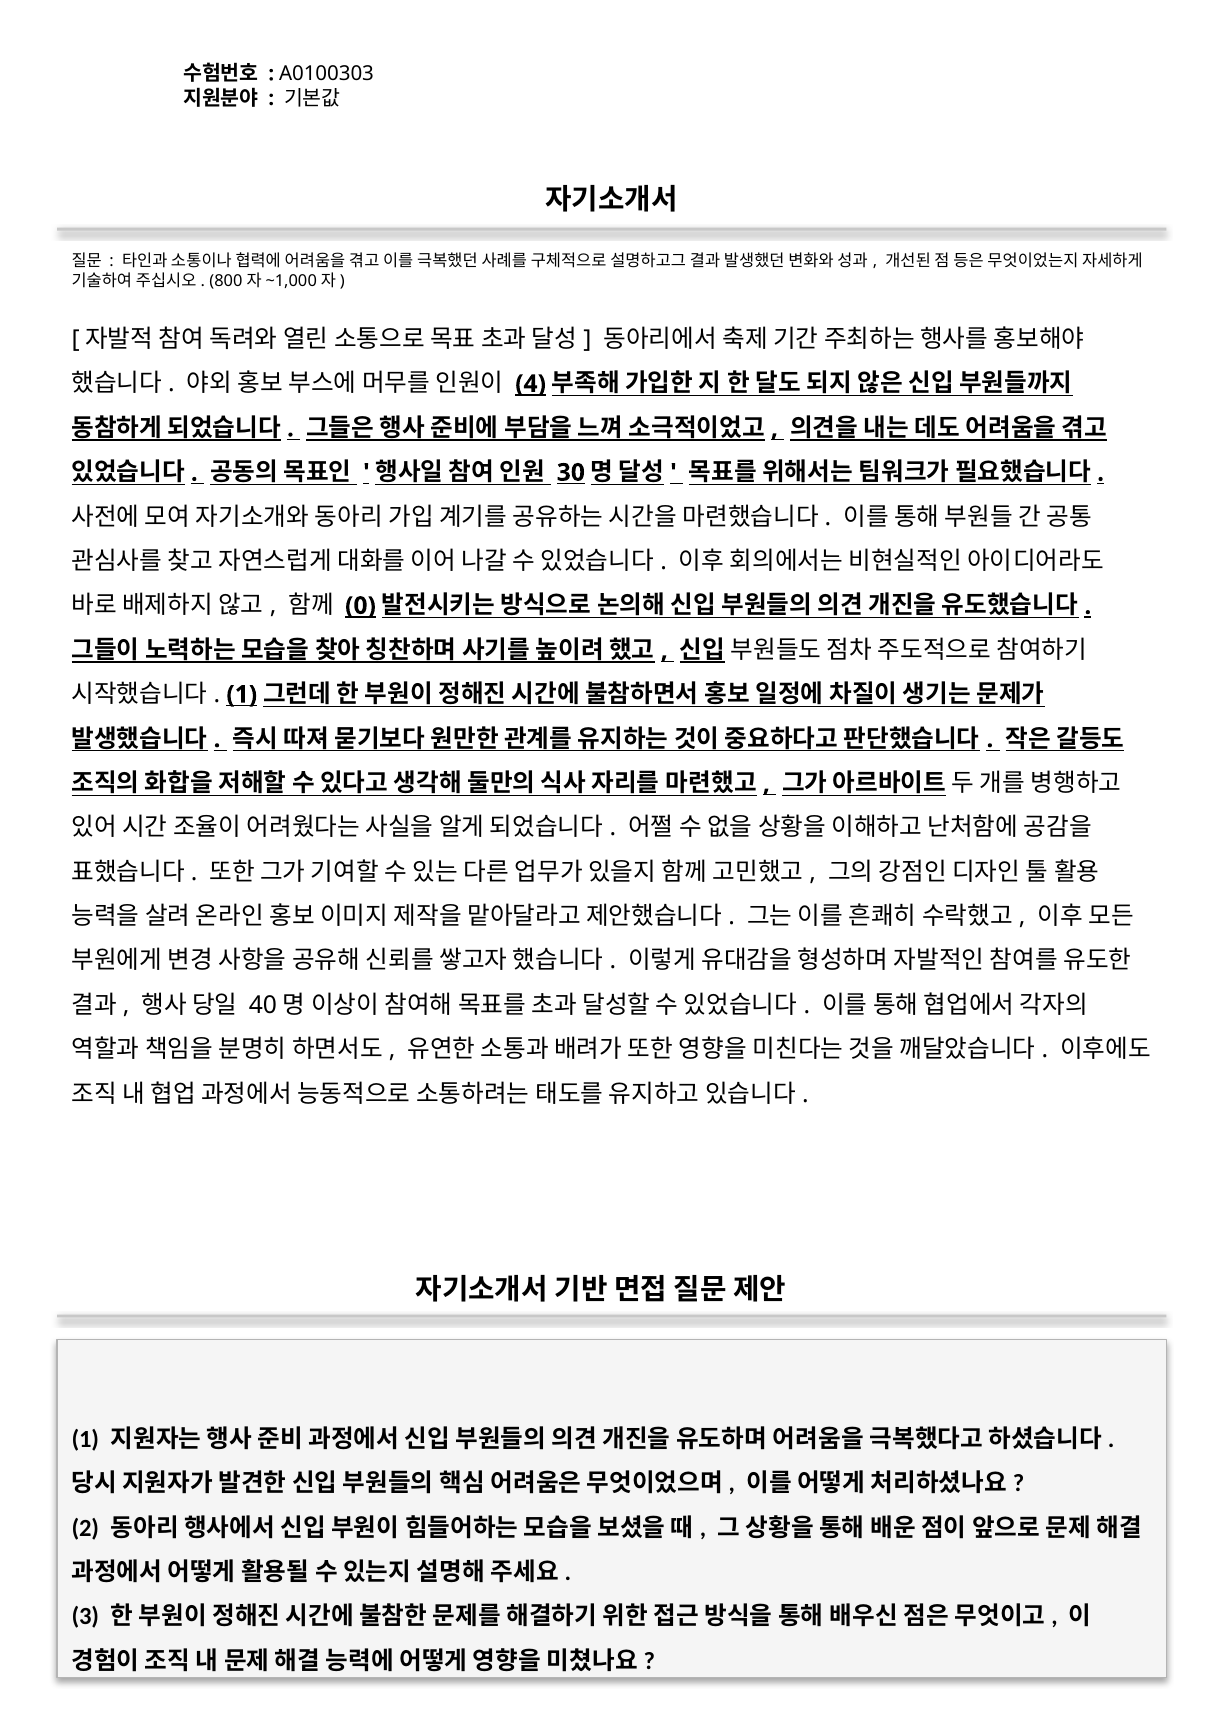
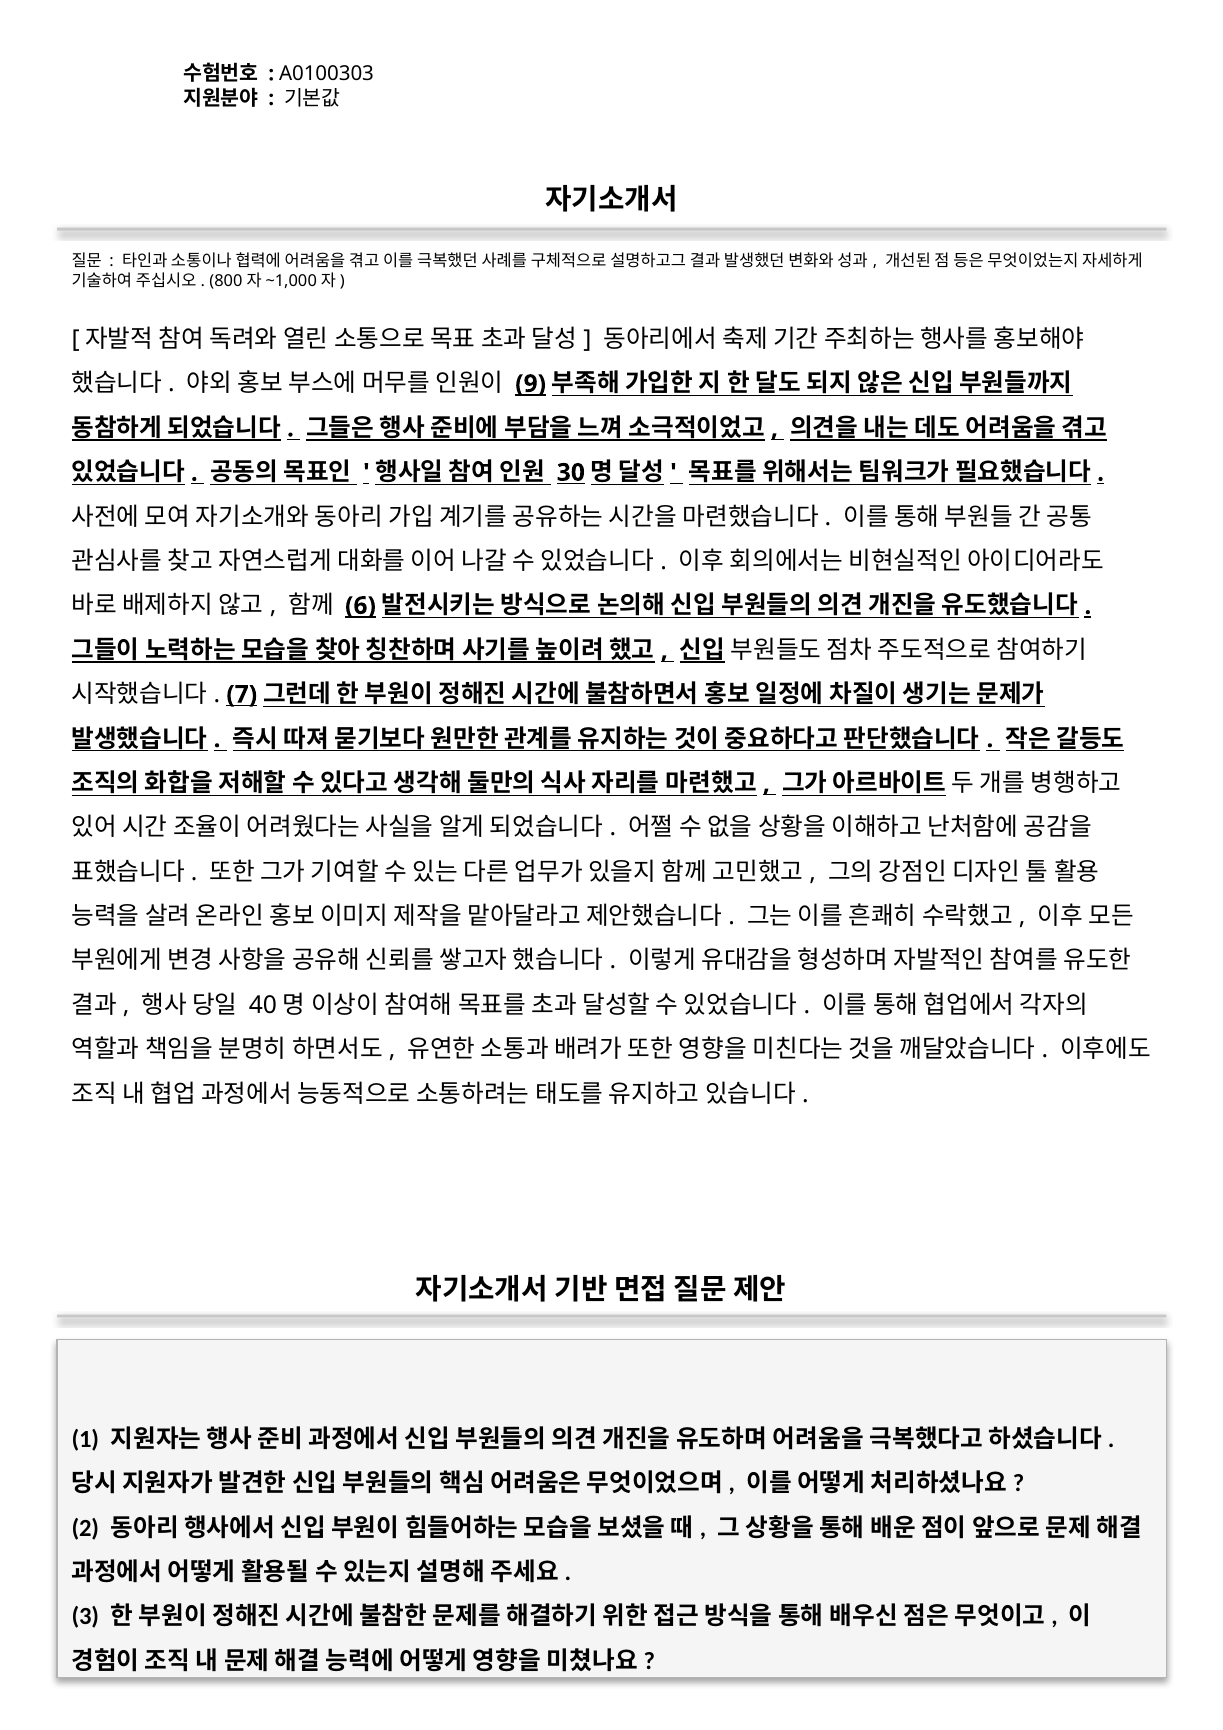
4: 4 -> 9 (531, 384)
0: 0 -> 6 (360, 606)
1: 1 -> 7 (242, 694)
